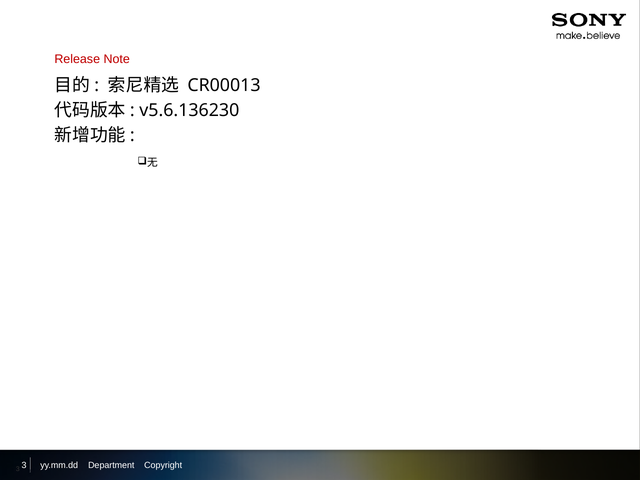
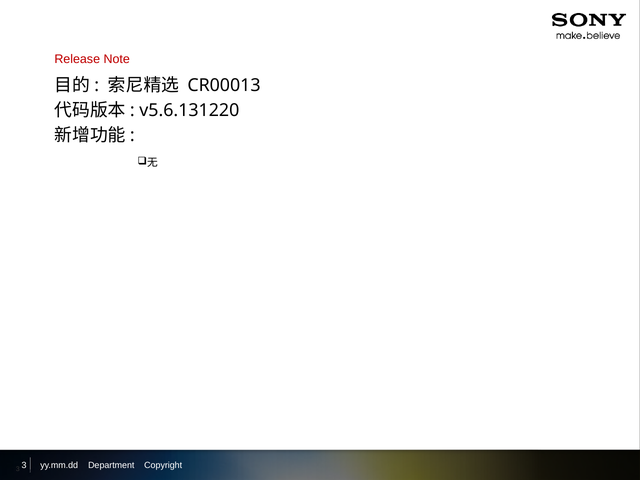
v5.6.136230: v5.6.136230 -> v5.6.131220 (189, 110)
